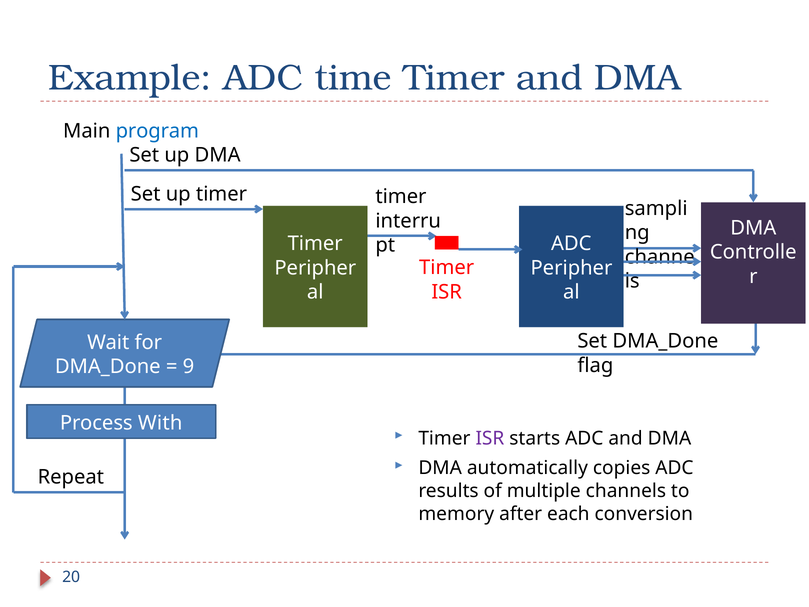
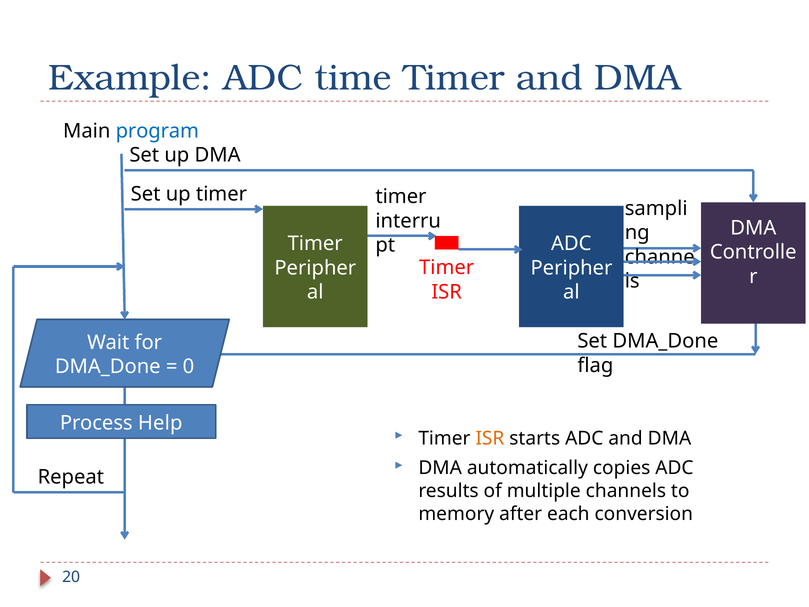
9: 9 -> 0 (189, 367)
With: With -> Help (160, 423)
ISR colour: purple -> orange (490, 438)
